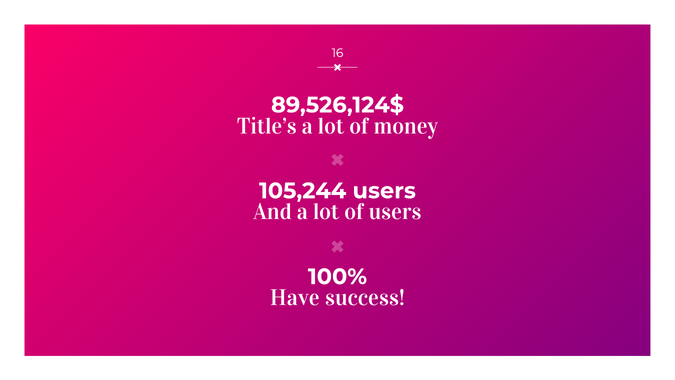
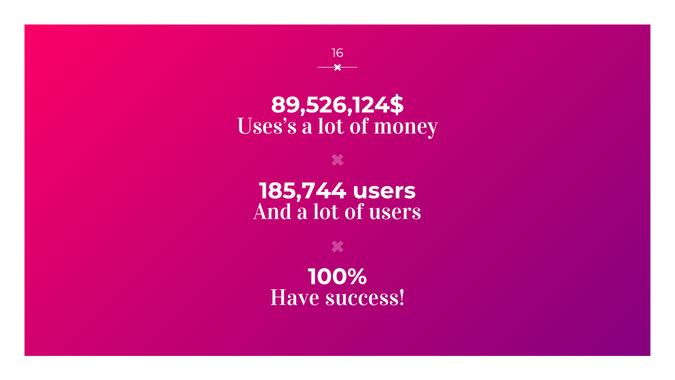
Title’s: Title’s -> Uses’s (267, 126)
105,244: 105,244 -> 185,744 (303, 191)
